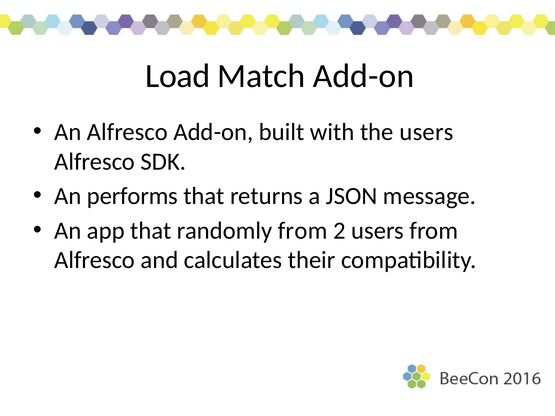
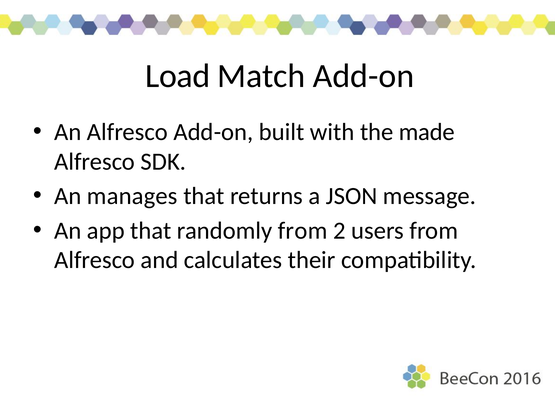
the users: users -> made (427, 132)
performs: performs -> manages (132, 196)
